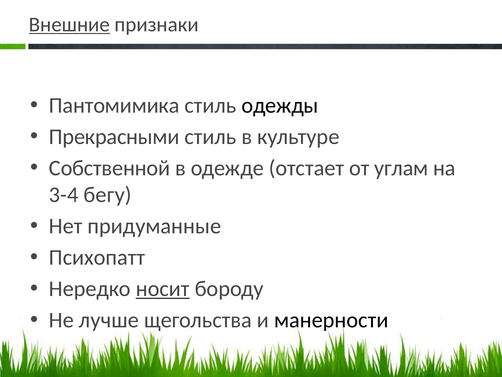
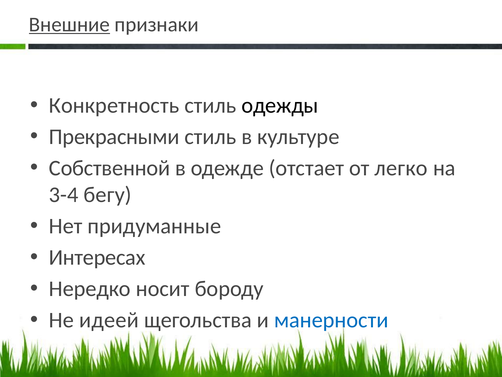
Пантомимика: Пантомимика -> Конкретность (114, 105)
углам: углам -> легко (401, 168)
Психопатт: Психопатт -> Интересах (97, 257)
носит underline: present -> none (163, 288)
лучше: лучше -> идеей (109, 320)
манерности colour: black -> blue (331, 320)
